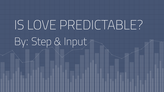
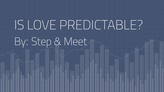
Input: Input -> Meet (75, 42)
